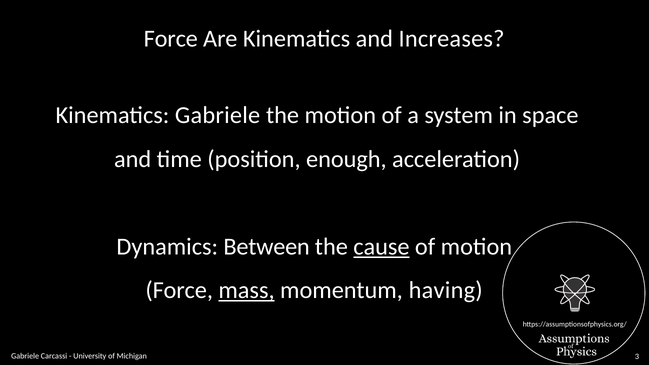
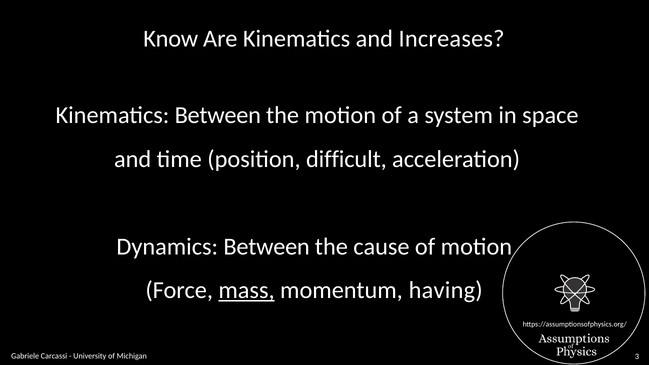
Force: Force -> Know (171, 39)
Kinematics Gabriele: Gabriele -> Between (218, 115)
enough: enough -> difficult (346, 159)
cause underline: present -> none (381, 247)
